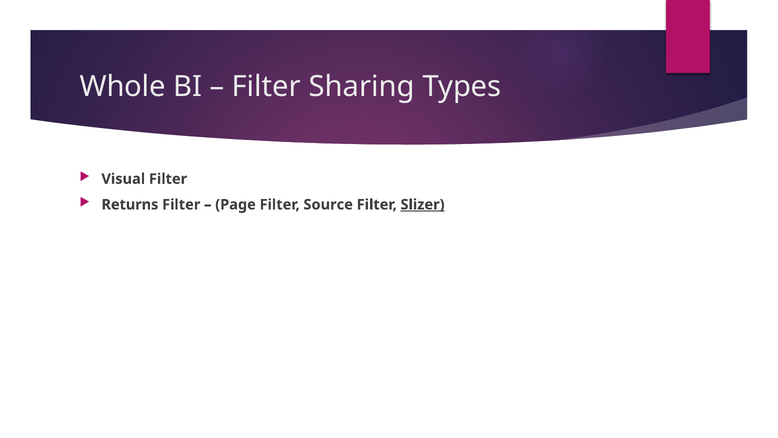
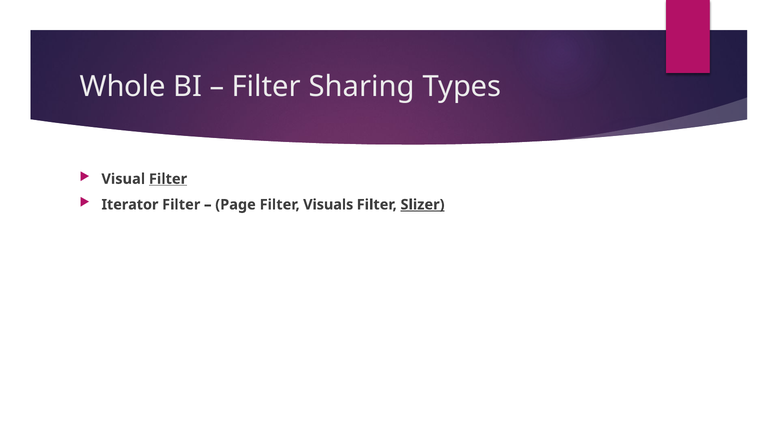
Filter underline: none -> present (168, 179)
Returns: Returns -> Iterator (130, 204)
Source: Source -> Visuals (328, 204)
